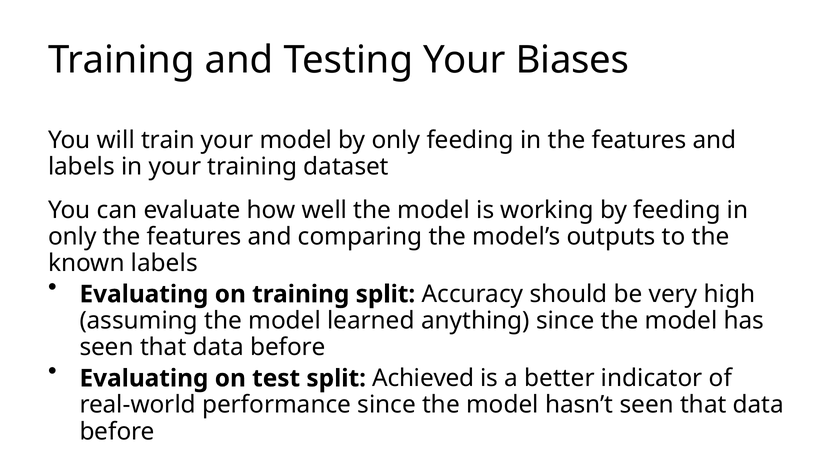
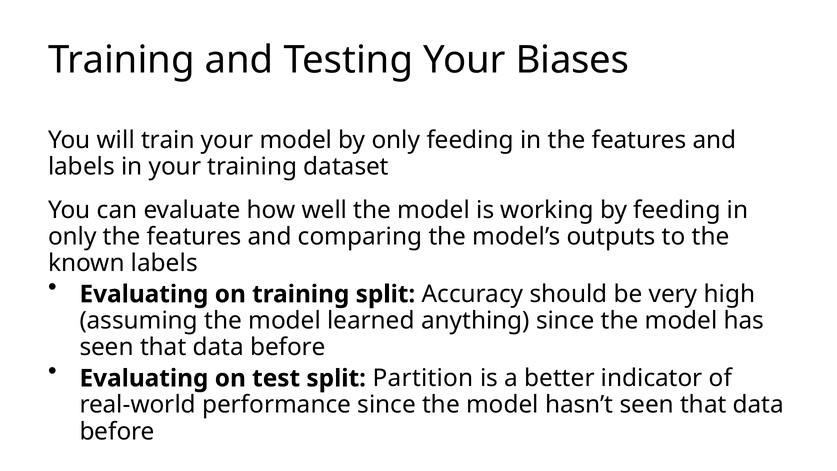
Achieved: Achieved -> Partition (423, 378)
